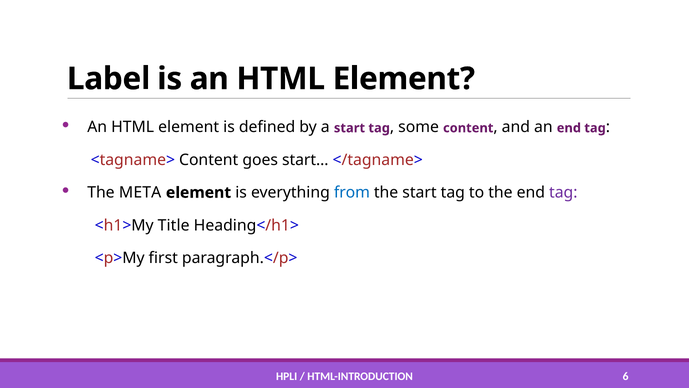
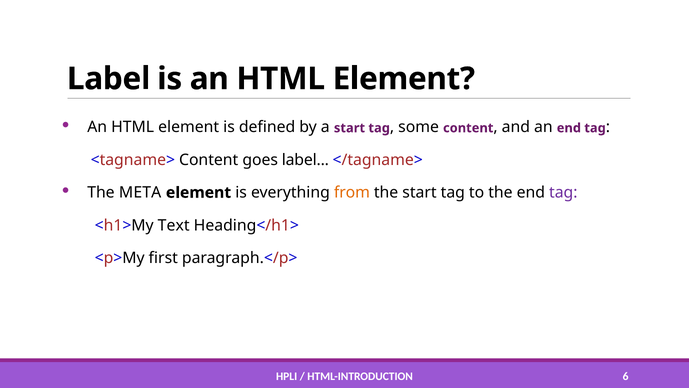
goes start: start -> label (305, 160)
from colour: blue -> orange (352, 192)
Title: Title -> Text (174, 225)
